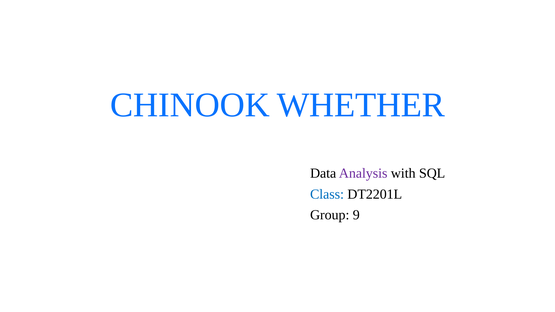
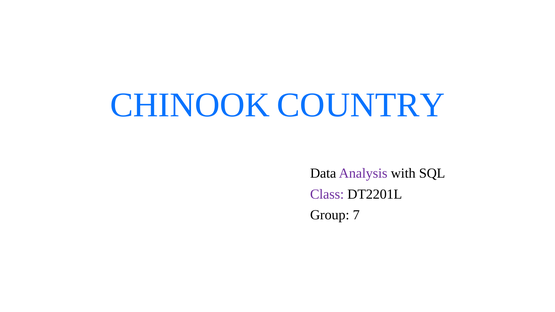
WHETHER: WHETHER -> COUNTRY (361, 105)
Class colour: blue -> purple (327, 194)
9: 9 -> 7 (356, 215)
